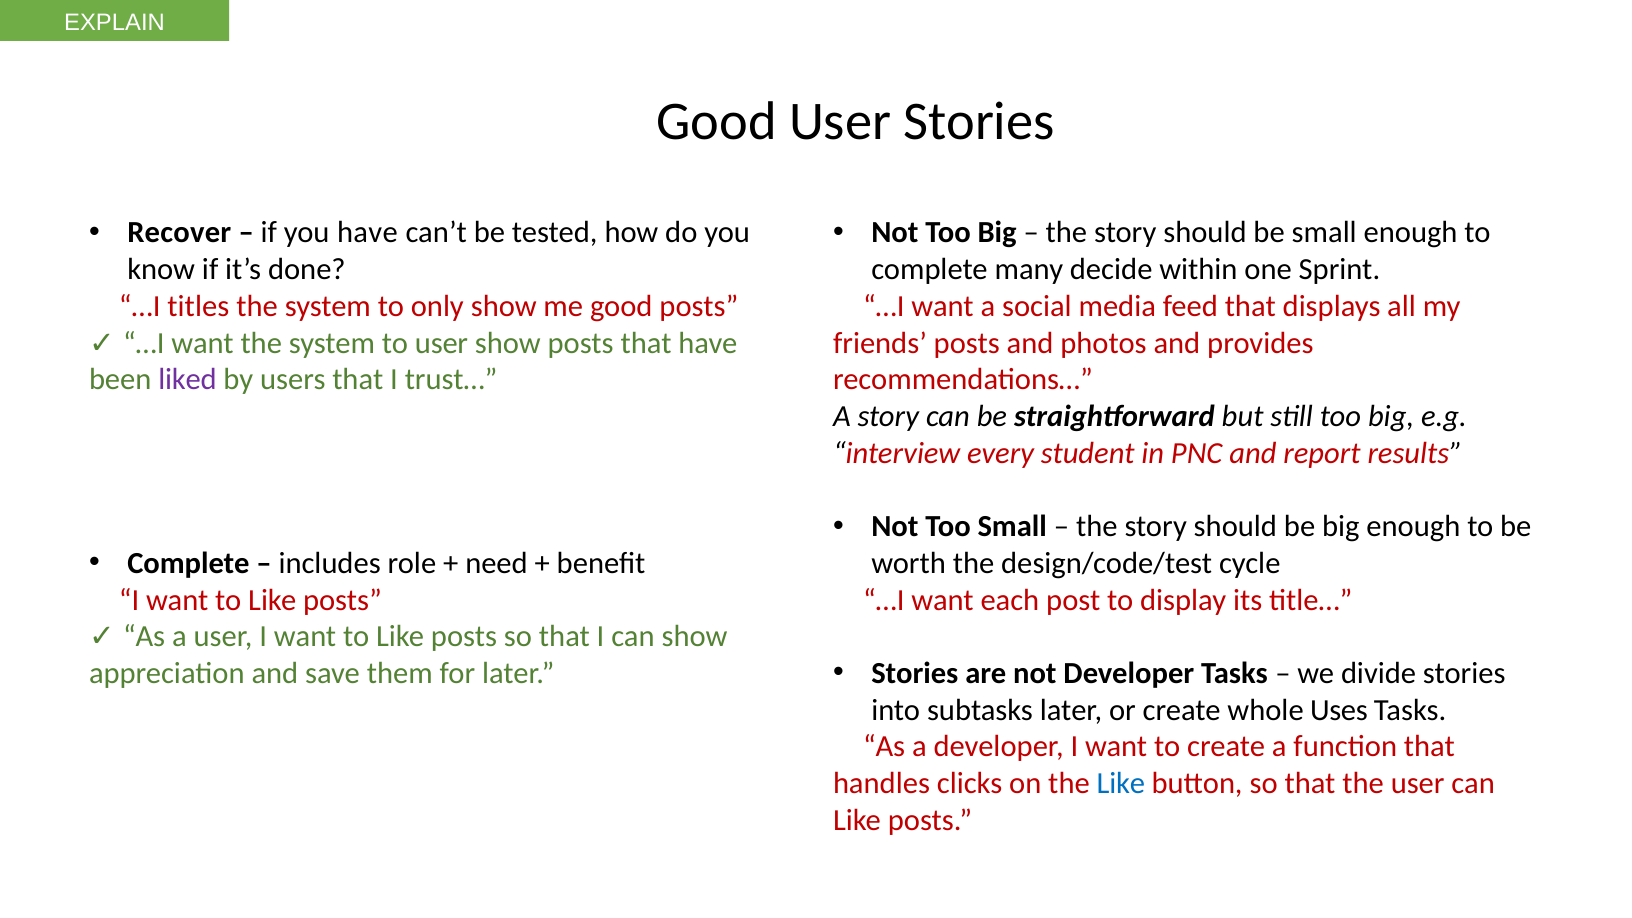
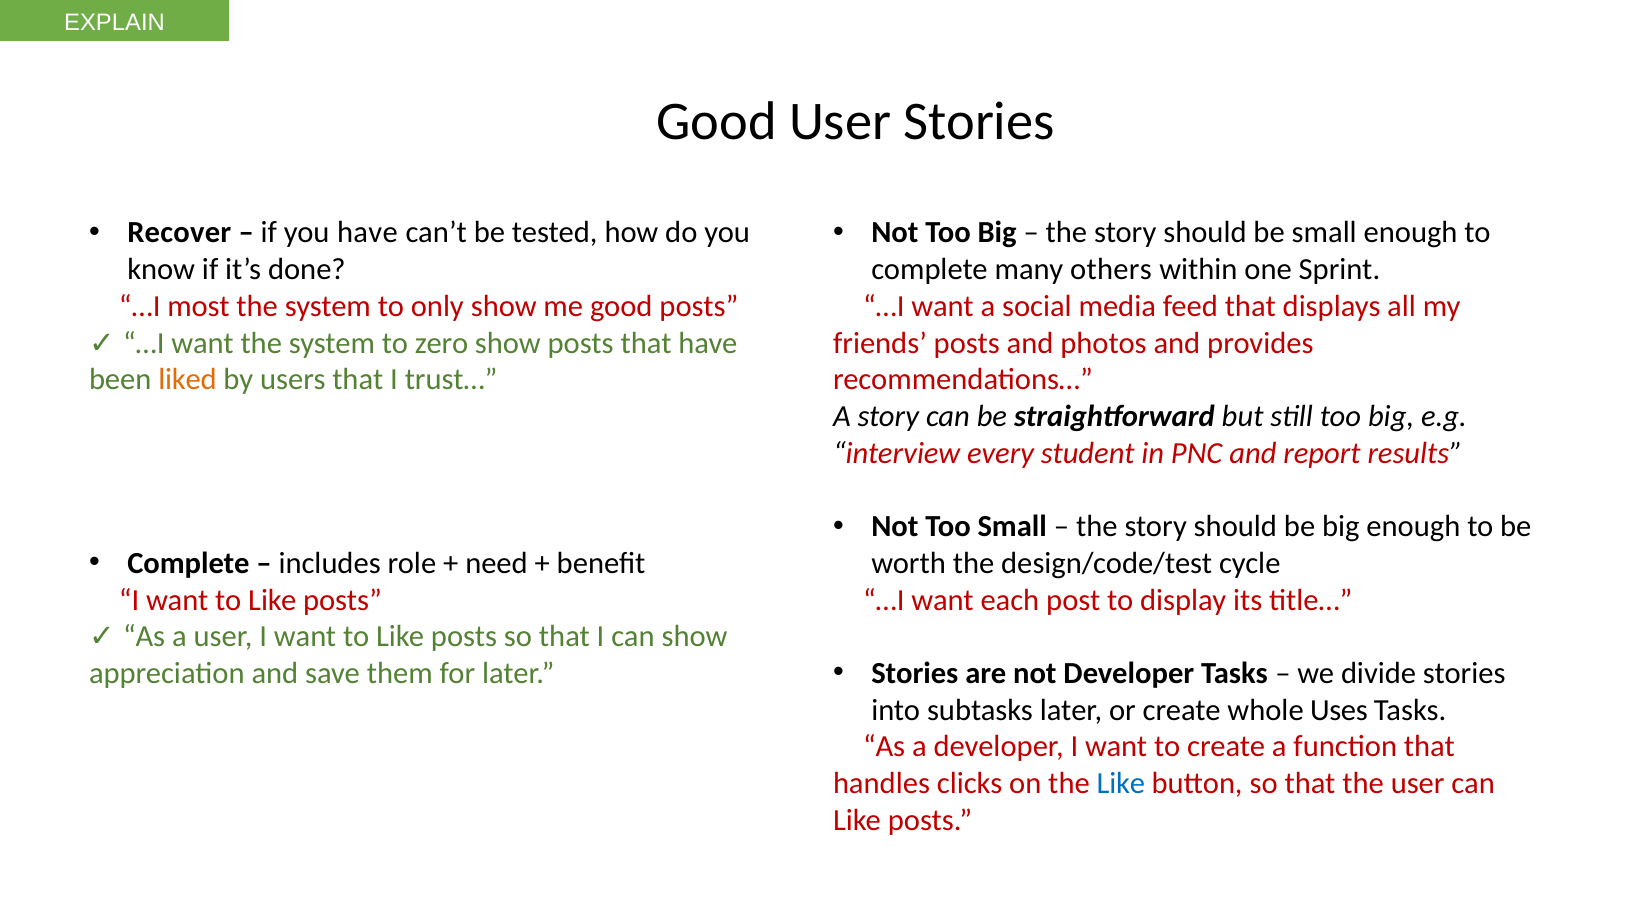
decide: decide -> others (1111, 270)
titles: titles -> most (198, 306)
to user: user -> zero (442, 343)
liked colour: purple -> orange (188, 380)
